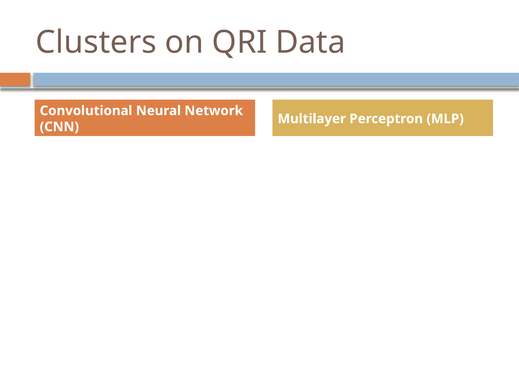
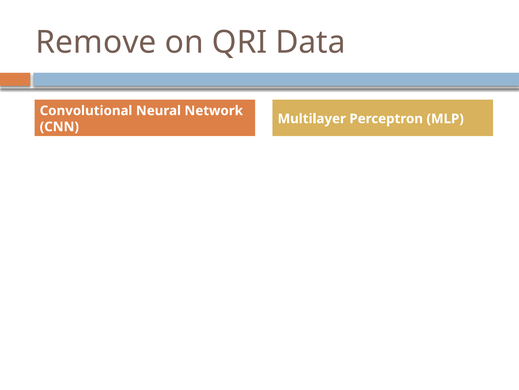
Clusters: Clusters -> Remove (96, 42)
